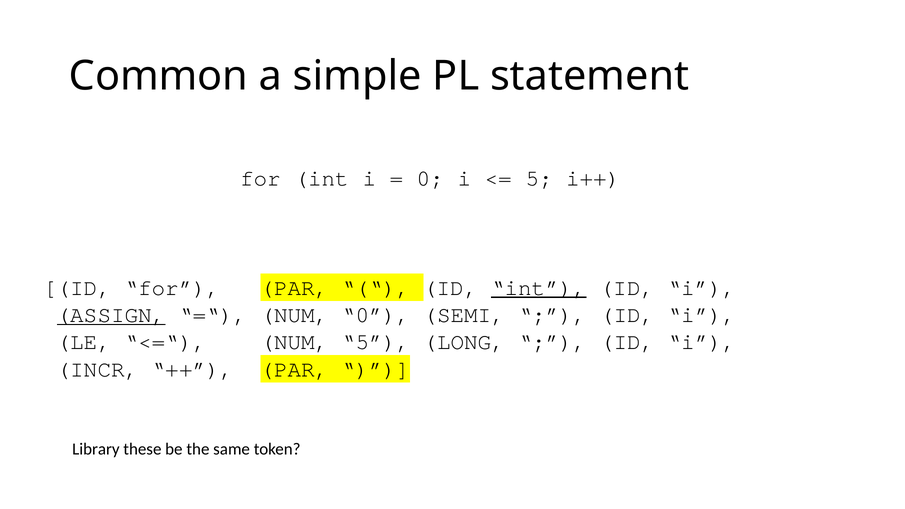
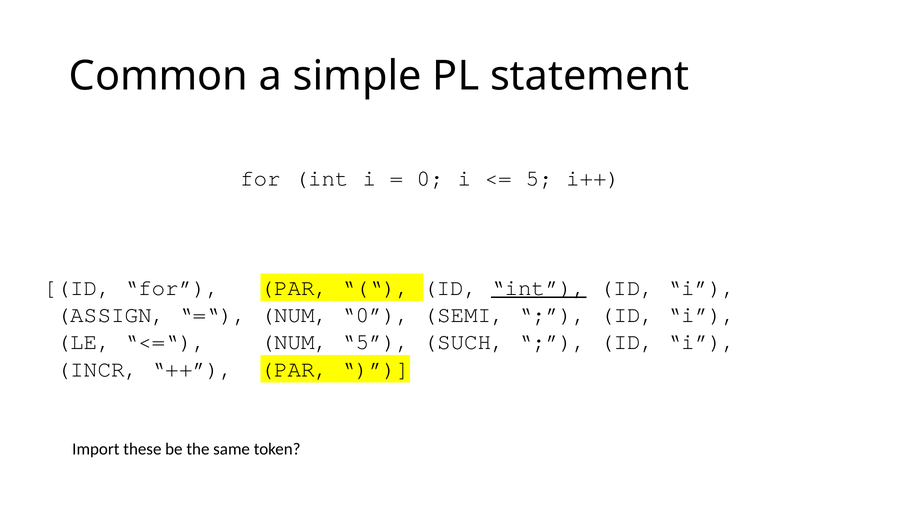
ASSIGN underline: present -> none (111, 315)
LONG: LONG -> SUCH (464, 342)
Library: Library -> Import (96, 449)
